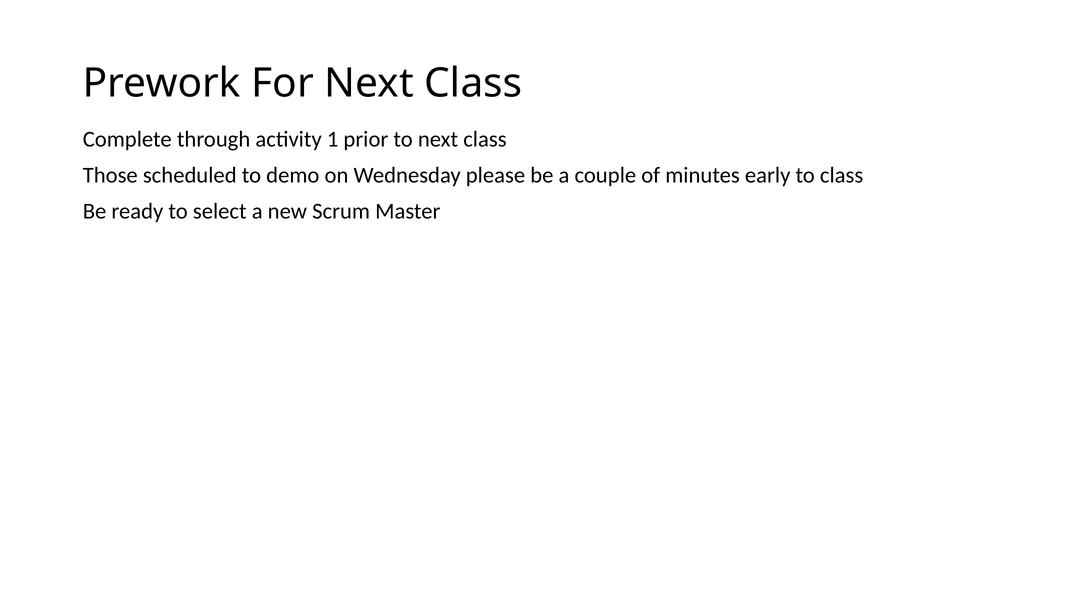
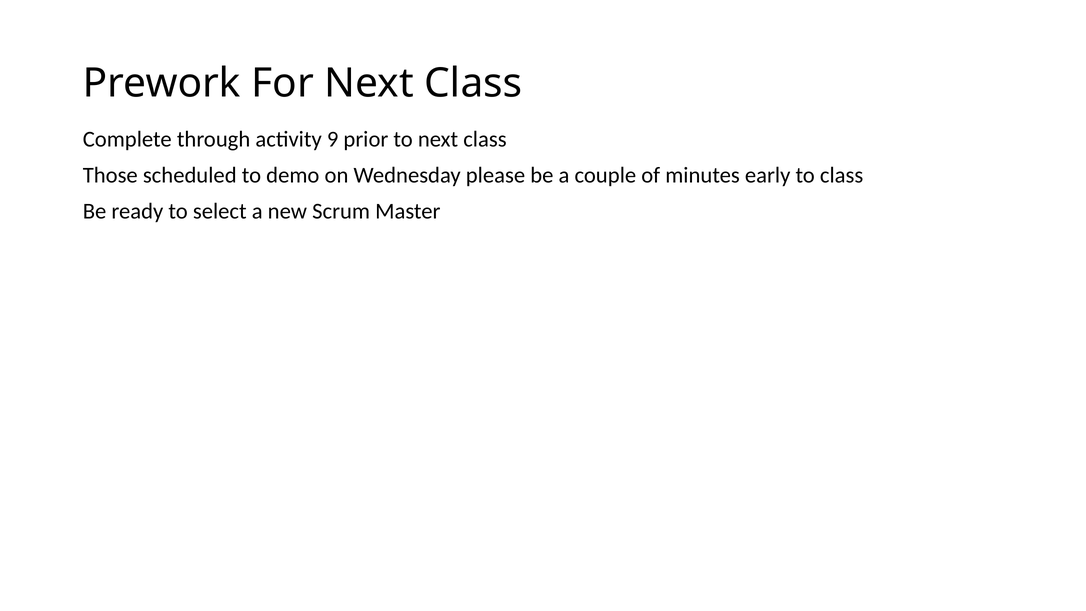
1: 1 -> 9 (333, 139)
